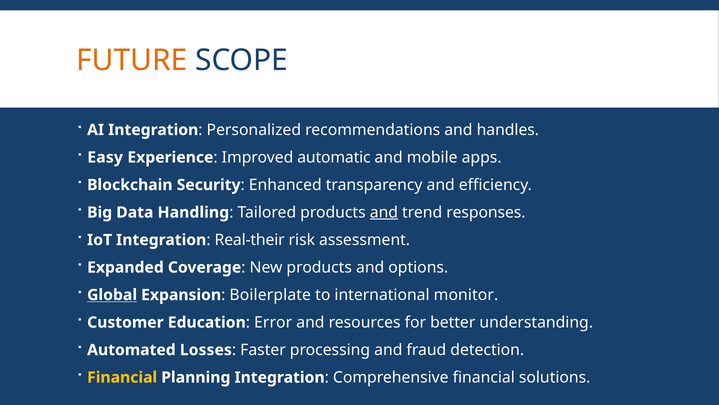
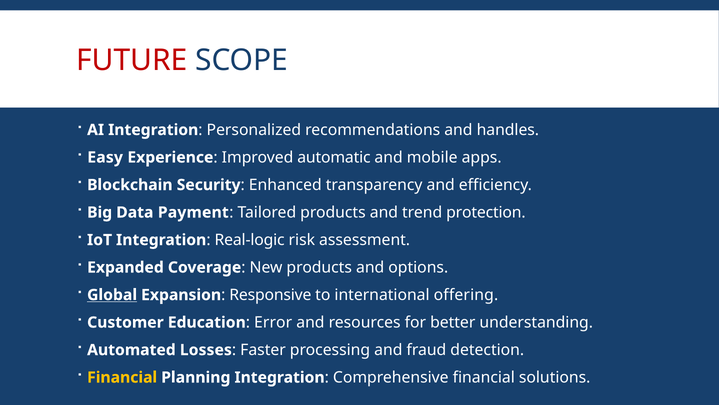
FUTURE colour: orange -> red (132, 60)
Handling: Handling -> Payment (193, 212)
and underline: present -> none (384, 212)
responses: responses -> protection (486, 212)
Real-their: Real-their -> Real-logic (250, 240)
Boilerplate: Boilerplate -> Responsive (270, 295)
monitor: monitor -> offering (466, 295)
